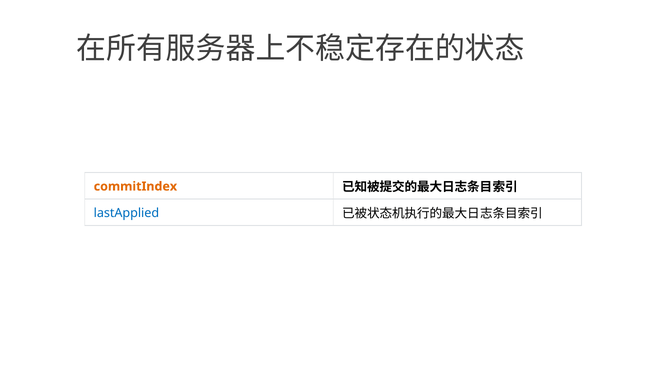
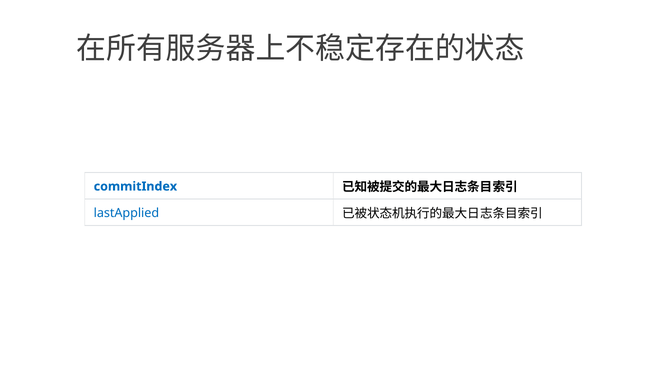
commitIndex colour: orange -> blue (135, 186)
